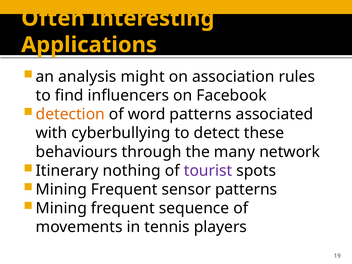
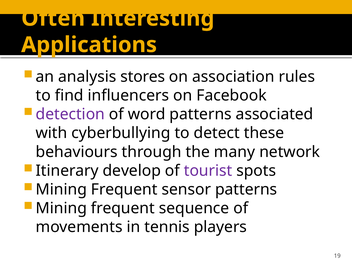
might: might -> stores (143, 77)
detection colour: orange -> purple (70, 114)
nothing: nothing -> develop (132, 171)
